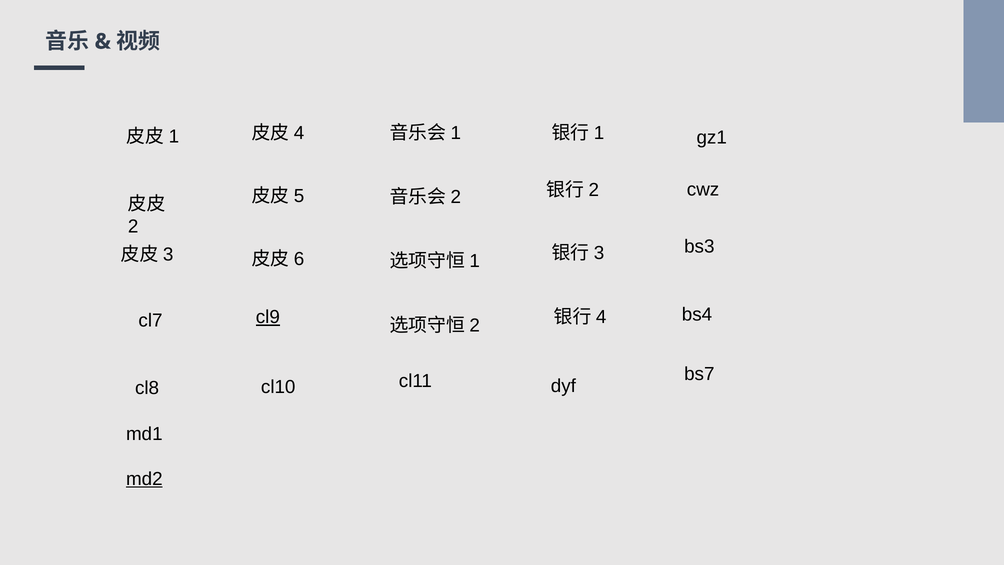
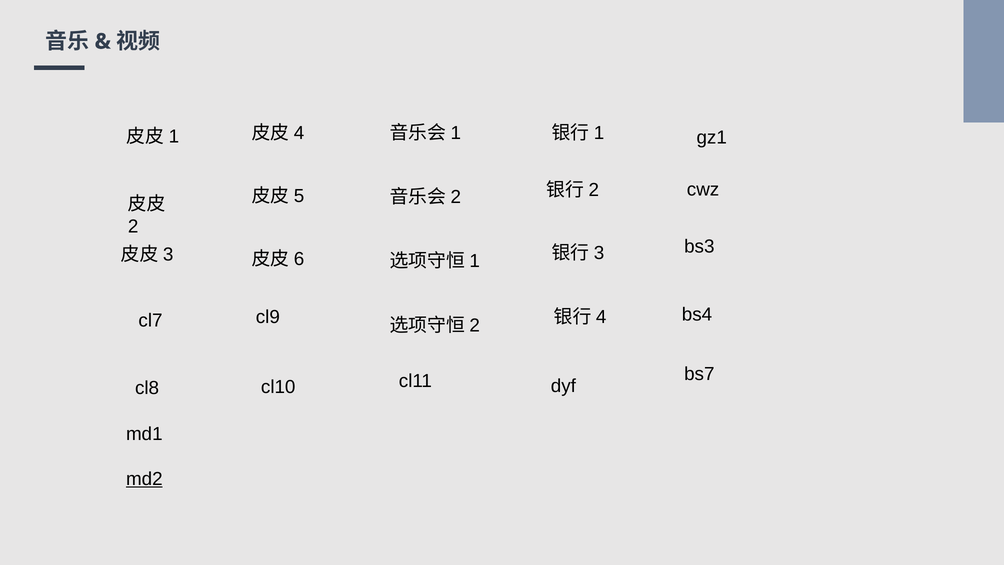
cl9 underline: present -> none (268, 317)
